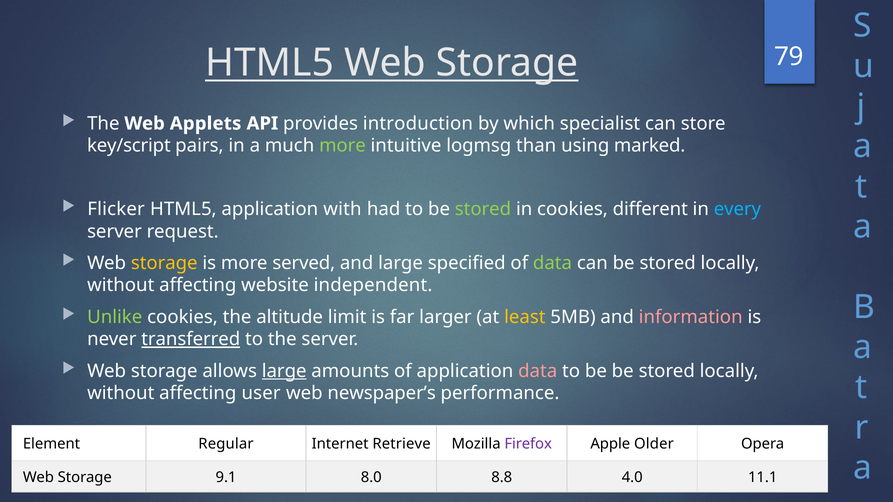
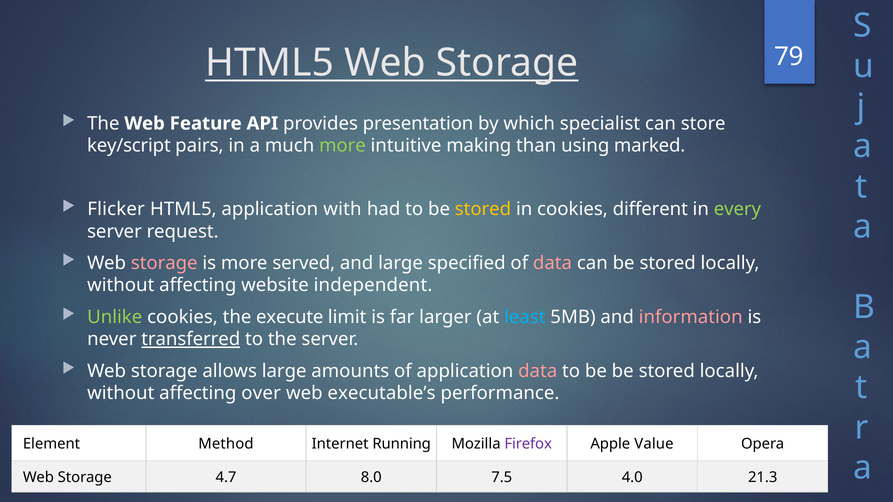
Applets: Applets -> Feature (206, 124)
introduction: introduction -> presentation (418, 124)
logmsg: logmsg -> making (479, 146)
stored colour: light green -> yellow (483, 209)
every colour: light blue -> light green (737, 209)
storage colour: yellow -> pink (164, 263)
data colour: light green -> pink (552, 263)
altitude: altitude -> execute (290, 317)
least colour: yellow -> light blue (525, 317)
large underline: present -> none (284, 371)
user: user -> over (261, 393)
newspaper’s: newspaper’s -> executable’s (382, 393)
Regular: Regular -> Method (226, 444)
Retrieve: Retrieve -> Running (402, 444)
Older: Older -> Value (654, 444)
9.1: 9.1 -> 4.7 (226, 477)
8.8: 8.8 -> 7.5 (502, 477)
11.1: 11.1 -> 21.3 (763, 477)
